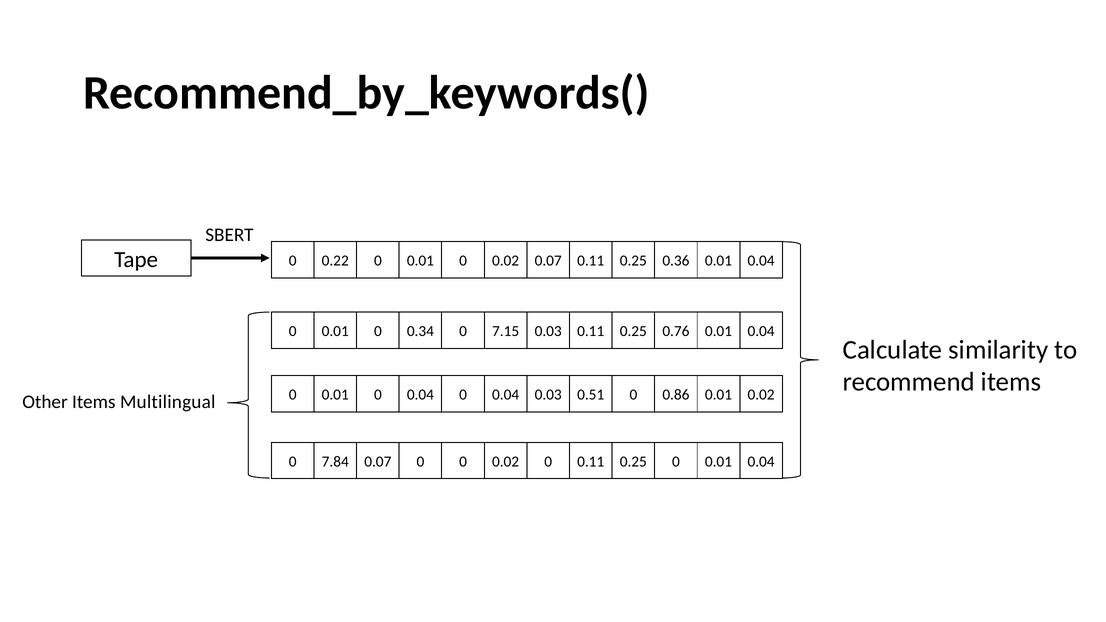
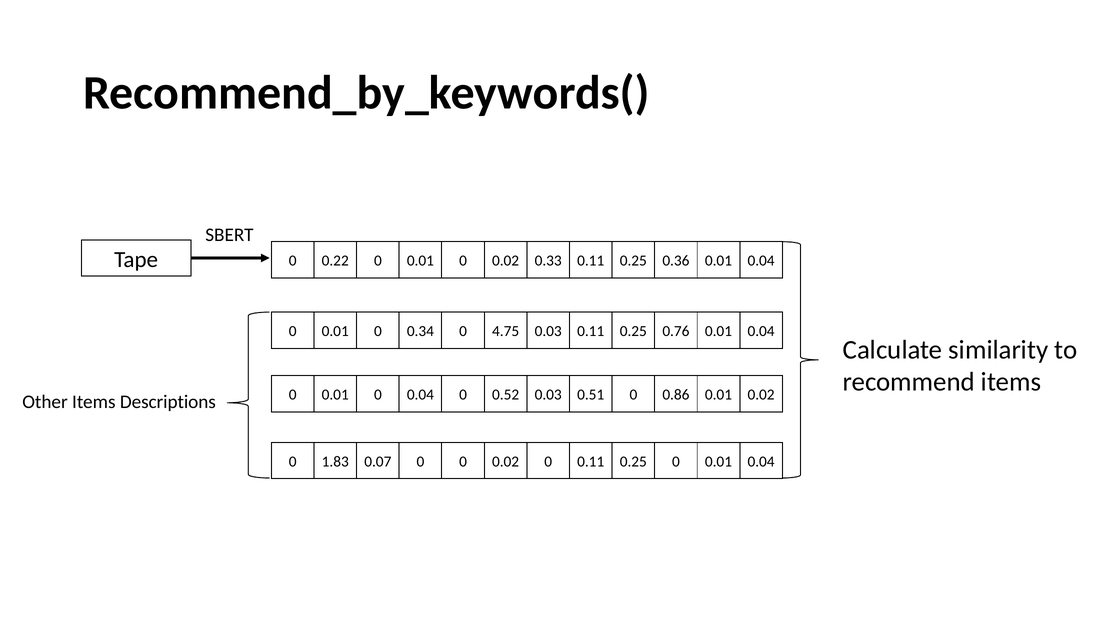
0.07: 0.07 -> 0.33 (548, 261)
7.15: 7.15 -> 4.75 (506, 331)
0.04 0 0.04: 0.04 -> 0.52 (506, 395)
Multilingual: Multilingual -> Descriptions (168, 402)
7.84: 7.84 -> 1.83 (335, 462)
